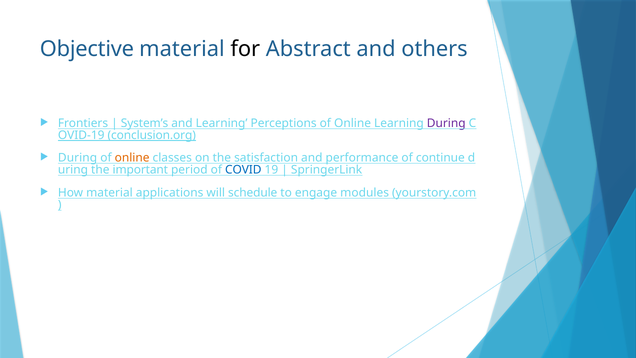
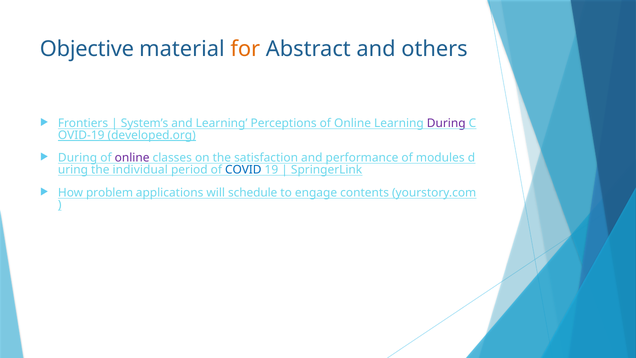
for colour: black -> orange (245, 49)
conclusion.org: conclusion.org -> developed.org (152, 135)
online colour: orange -> purple (132, 158)
continue: continue -> modules (440, 158)
important: important -> individual (140, 170)
How material: material -> problem (110, 193)
modules: modules -> contents (365, 193)
